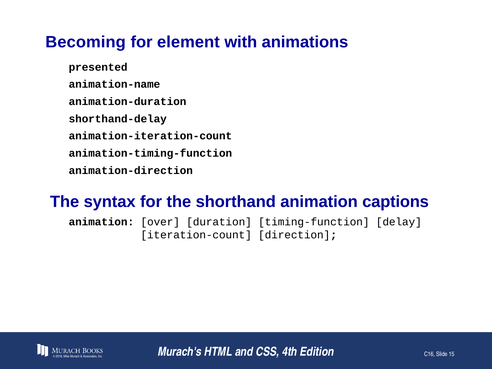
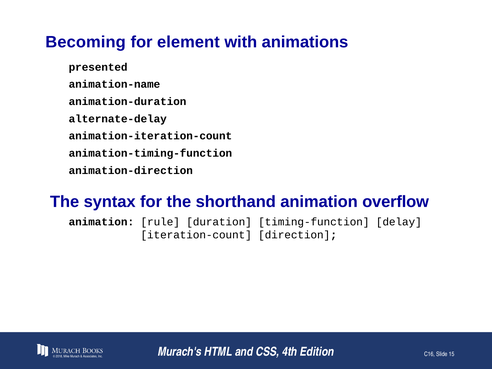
shorthand-delay: shorthand-delay -> alternate-delay (118, 119)
captions: captions -> overflow (396, 202)
over: over -> rule (160, 222)
